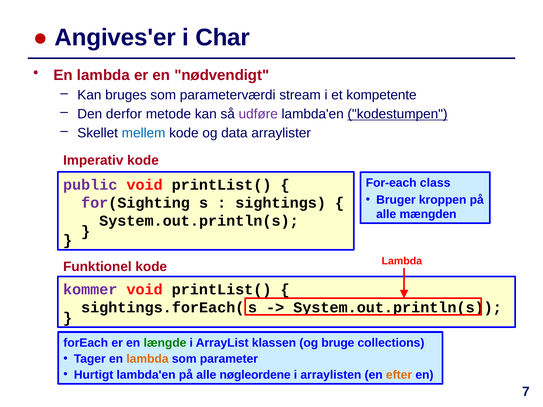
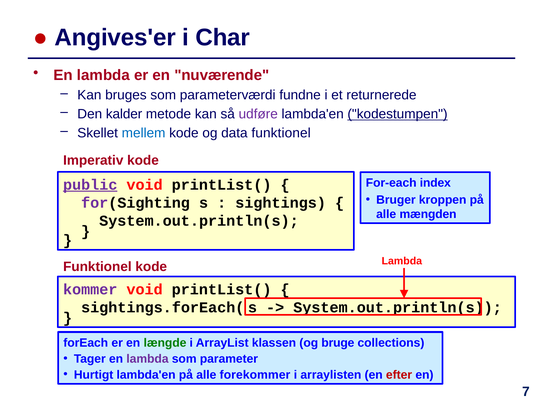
nødvendigt: nødvendigt -> nuværende (222, 75)
stream: stream -> fundne (300, 95)
kompetente: kompetente -> returnerede (381, 95)
derfor: derfor -> kalder (124, 114)
data arraylister: arraylister -> funktionel (281, 133)
class: class -> index (435, 183)
public underline: none -> present (90, 185)
lambda colour: orange -> purple (147, 359)
nøgleordene: nøgleordene -> forekommer (255, 375)
efter colour: orange -> red (399, 375)
